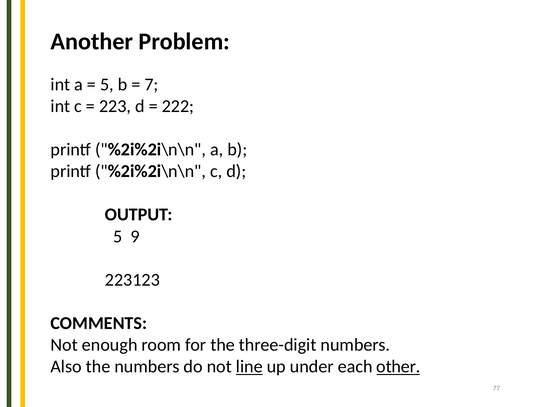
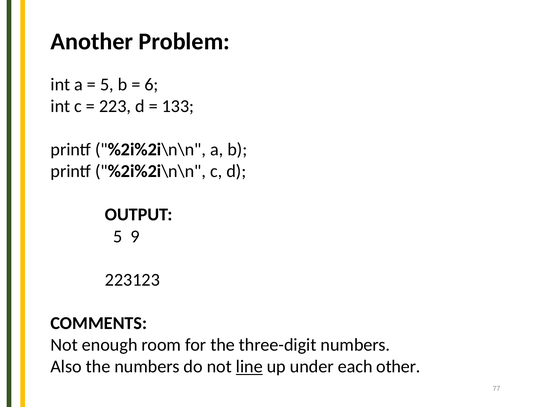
7: 7 -> 6 (151, 84)
222: 222 -> 133 (178, 106)
other underline: present -> none (398, 367)
